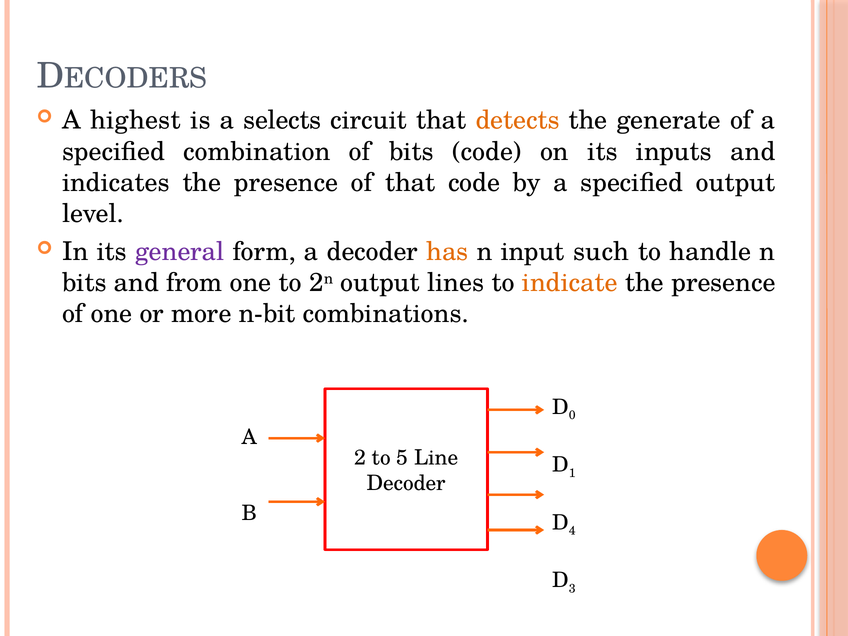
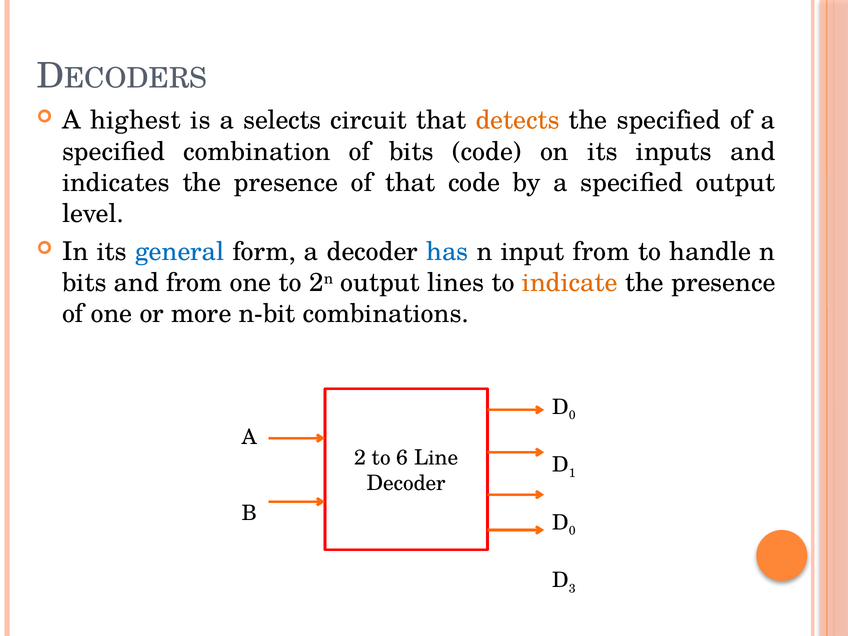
the generate: generate -> specified (669, 120)
general colour: purple -> blue (180, 252)
has colour: orange -> blue (447, 252)
input such: such -> from (601, 252)
5: 5 -> 6 (402, 458)
4: 4 -> 0 (572, 531)
